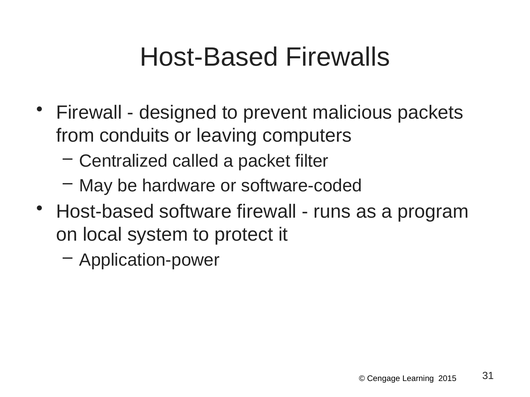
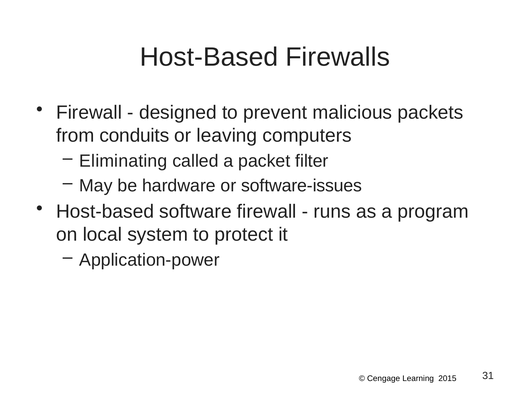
Centralized: Centralized -> Eliminating (123, 161)
software-coded: software-coded -> software-issues (302, 186)
